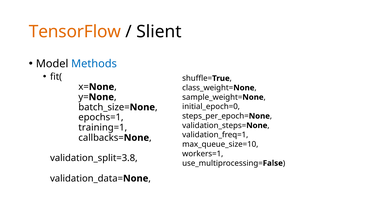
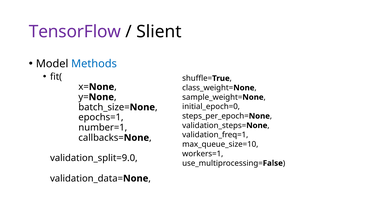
TensorFlow colour: orange -> purple (75, 32)
training=1: training=1 -> number=1 (103, 128)
validation_split=3.8: validation_split=3.8 -> validation_split=9.0 (94, 159)
